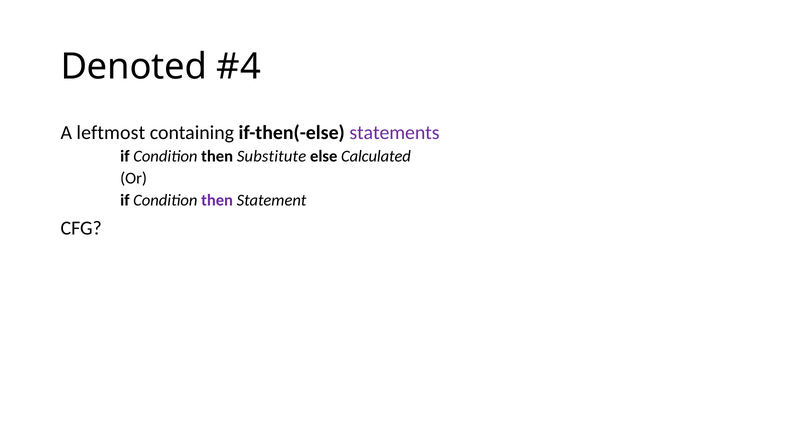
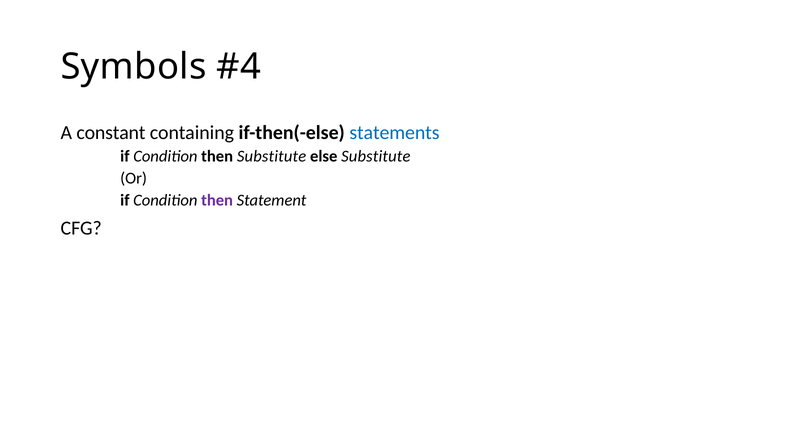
Denoted: Denoted -> Symbols (134, 67)
leftmost: leftmost -> constant (111, 133)
statements colour: purple -> blue (394, 133)
else Calculated: Calculated -> Substitute (376, 156)
